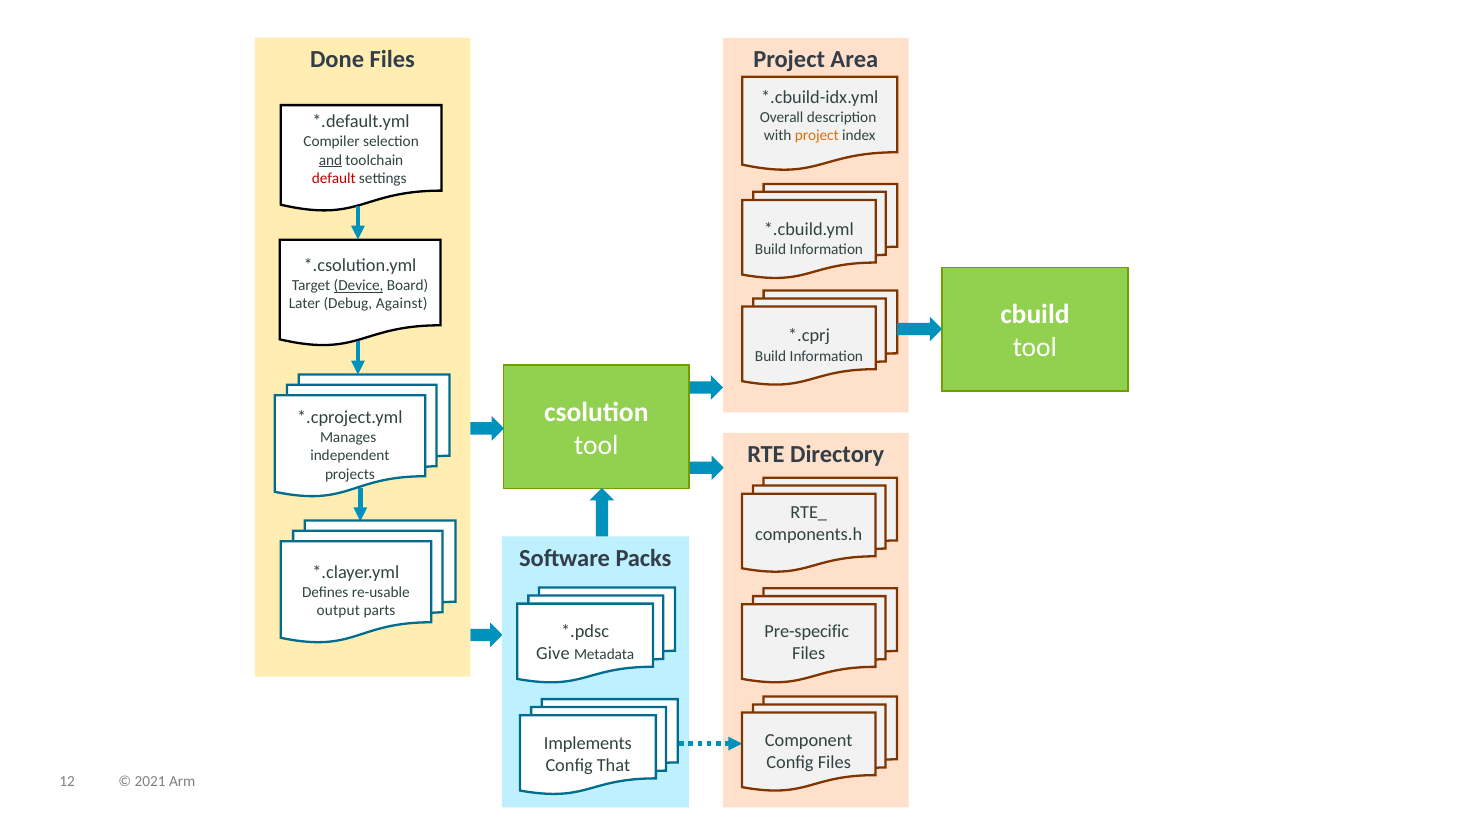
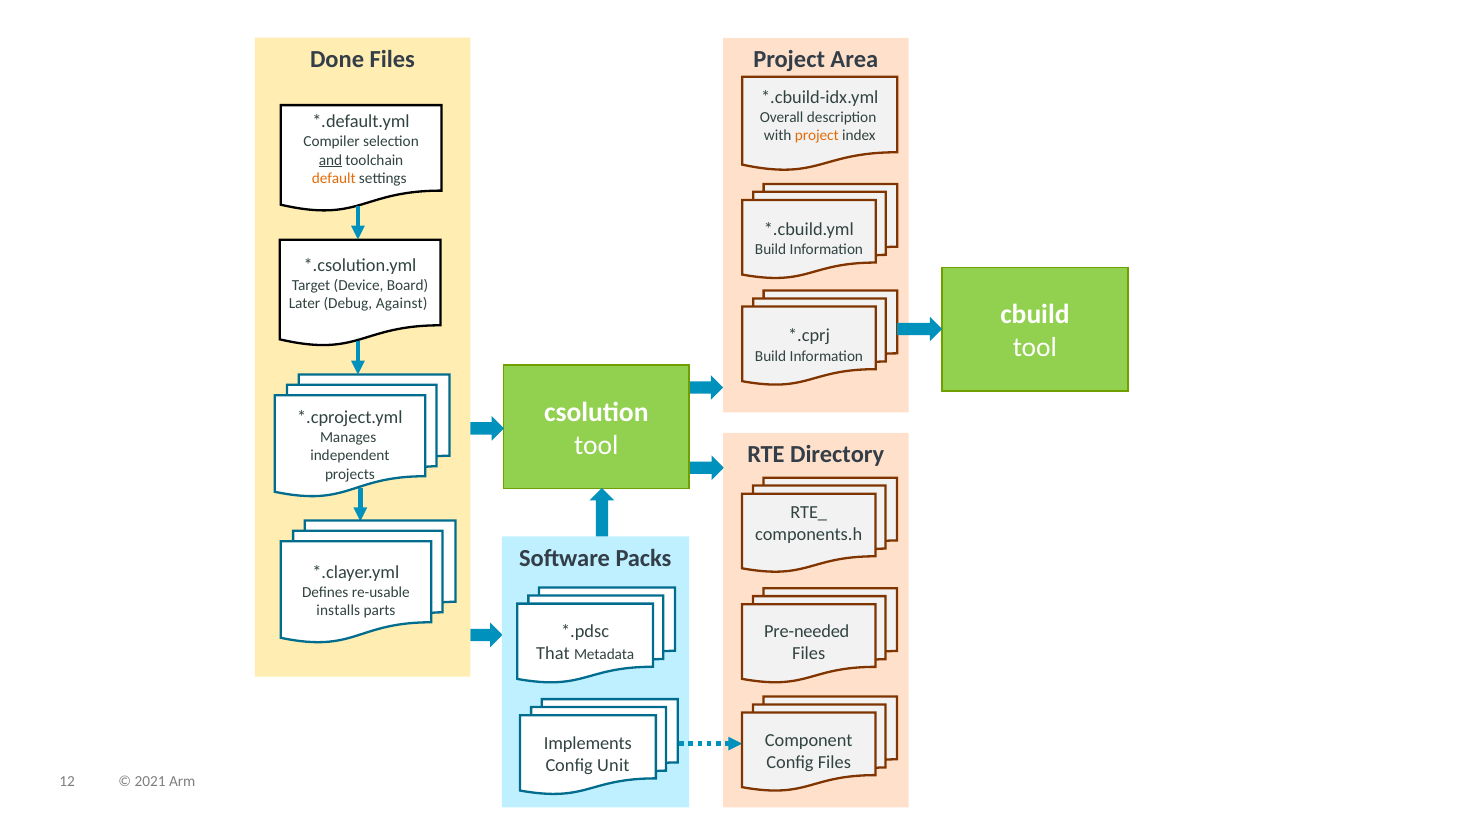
default colour: red -> orange (334, 178)
Device underline: present -> none (359, 285)
output: output -> installs (338, 611)
Pre-specific: Pre-specific -> Pre-needed (807, 632)
Give: Give -> That (553, 653)
That: That -> Unit (613, 765)
